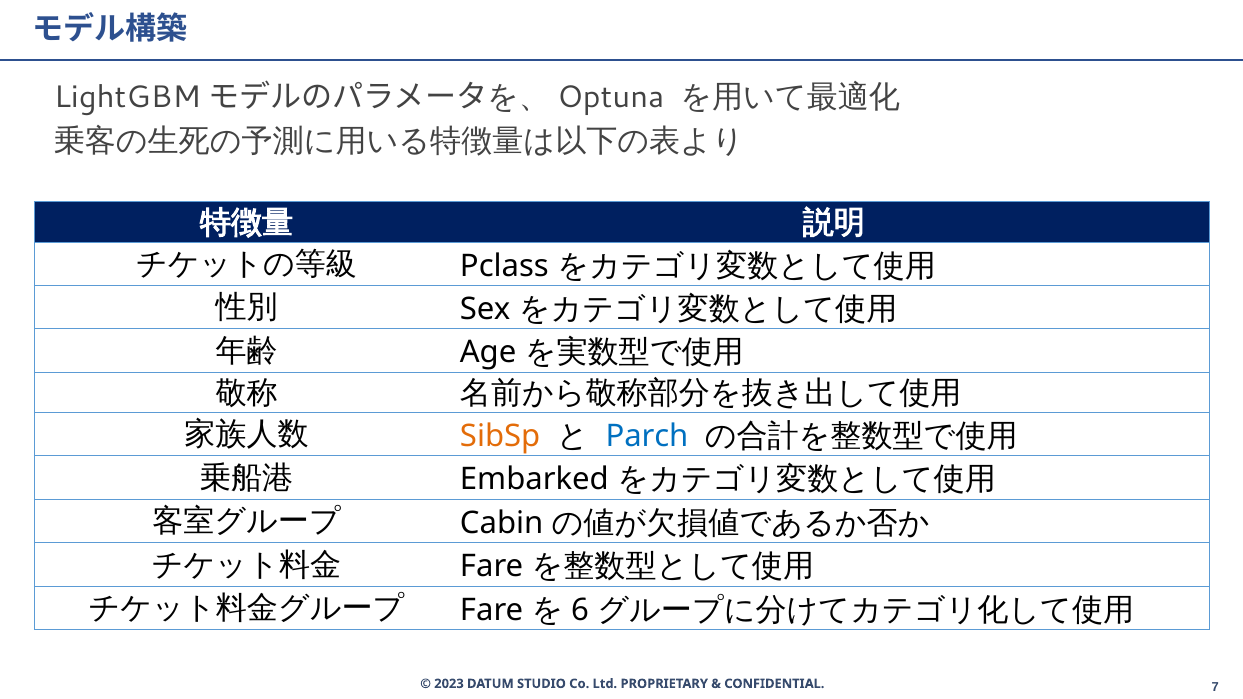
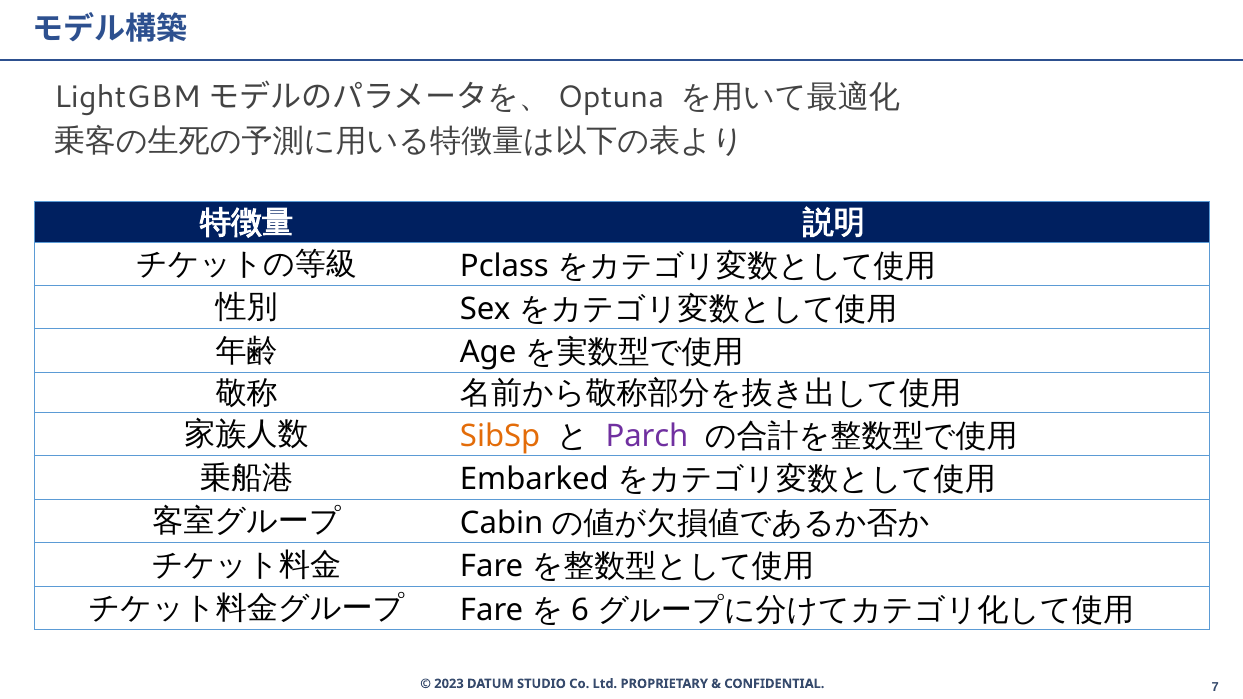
Parch colour: blue -> purple (647, 436)
